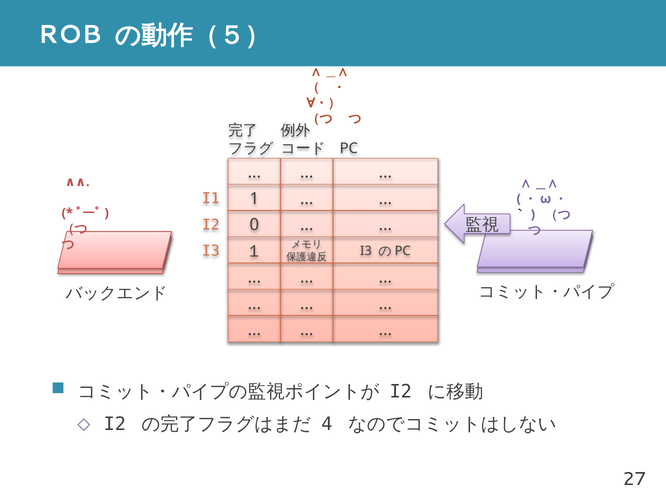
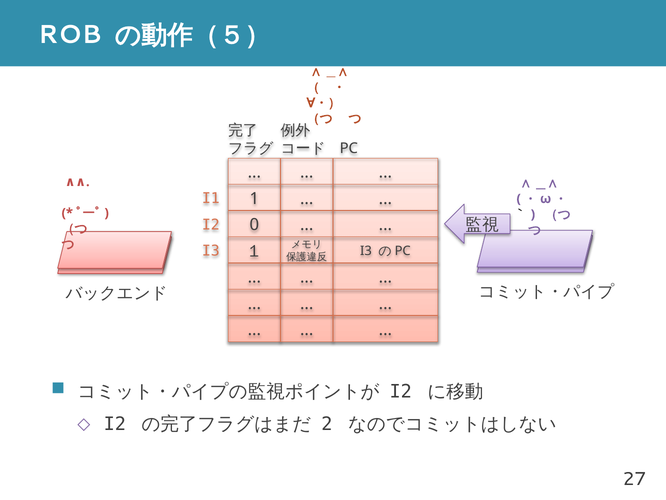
4: 4 -> 2 (327, 424)
